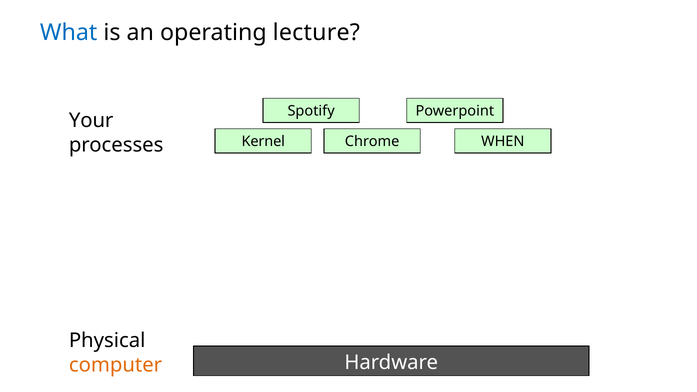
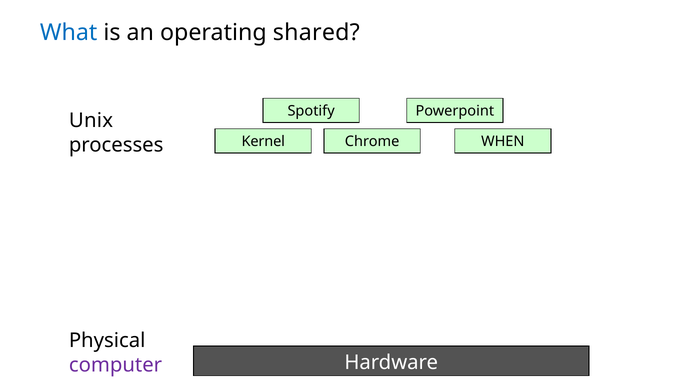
lecture: lecture -> shared (316, 33)
Your: Your -> Unix (91, 121)
computer colour: orange -> purple (116, 365)
